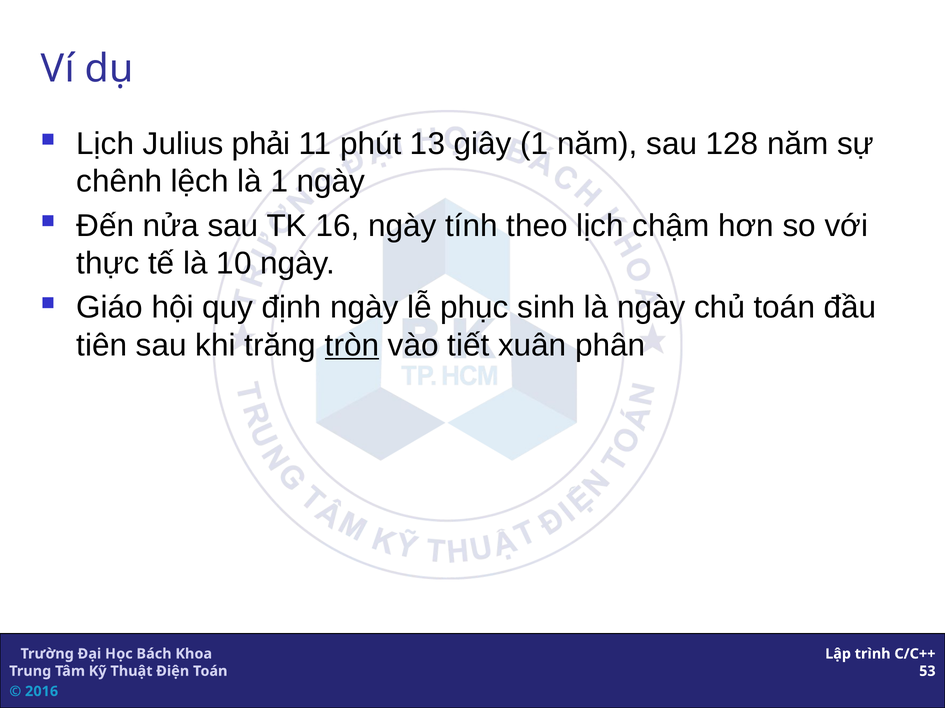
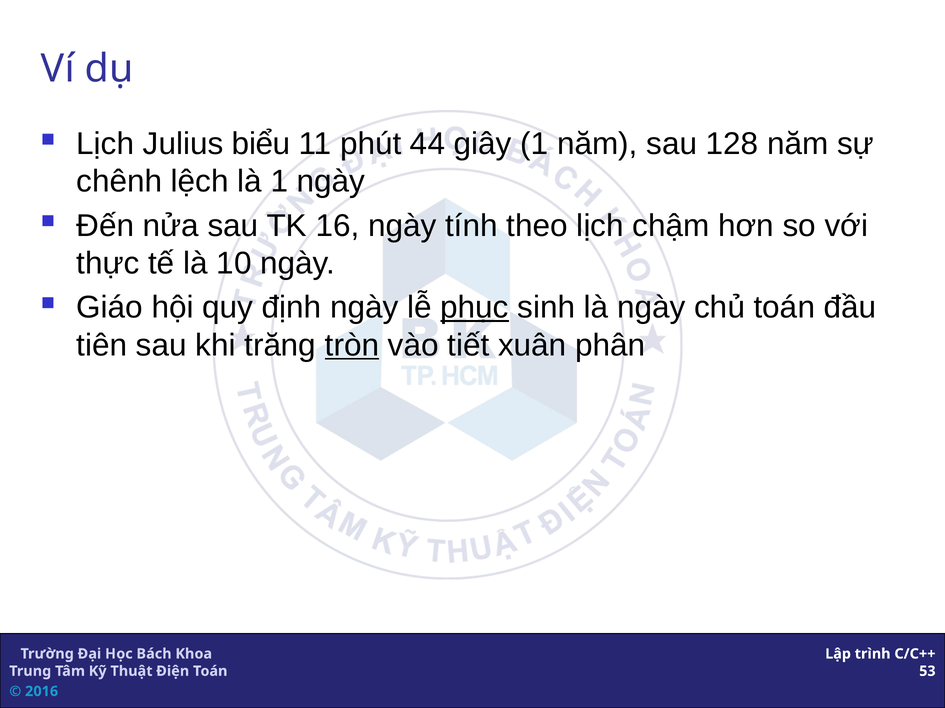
phải: phải -> biểu (261, 144)
13: 13 -> 44 (428, 144)
phục underline: none -> present (475, 308)
